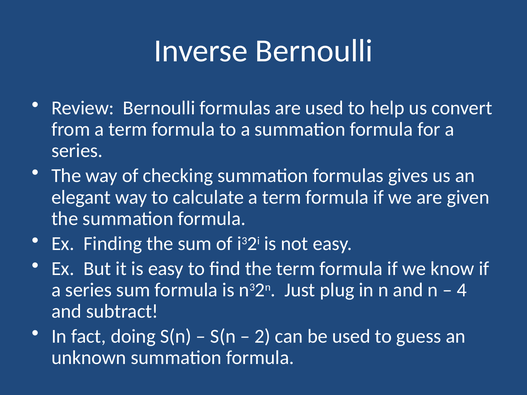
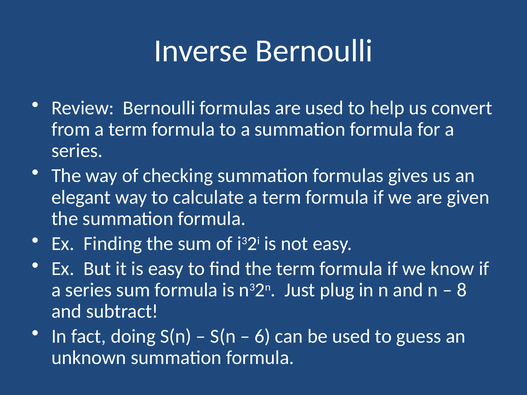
4: 4 -> 8 (462, 290)
2: 2 -> 6 (263, 337)
